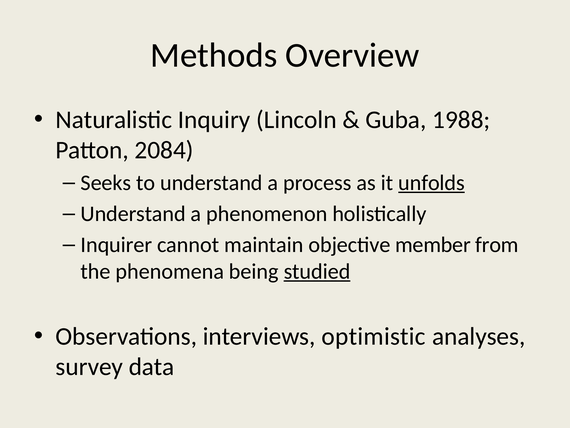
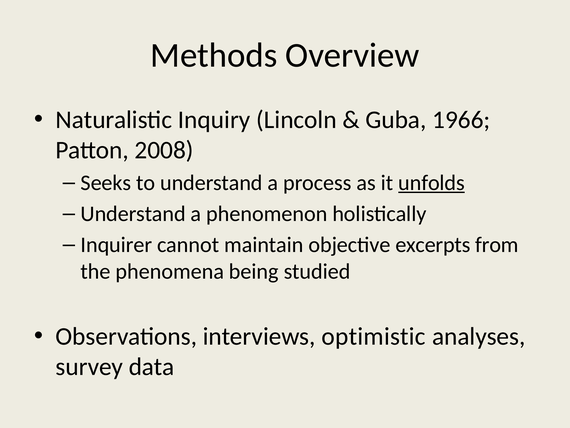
1988: 1988 -> 1966 (461, 120)
2084: 2084 -> 2008 (164, 150)
member: member -> excerpts (433, 245)
studied underline: present -> none (317, 271)
